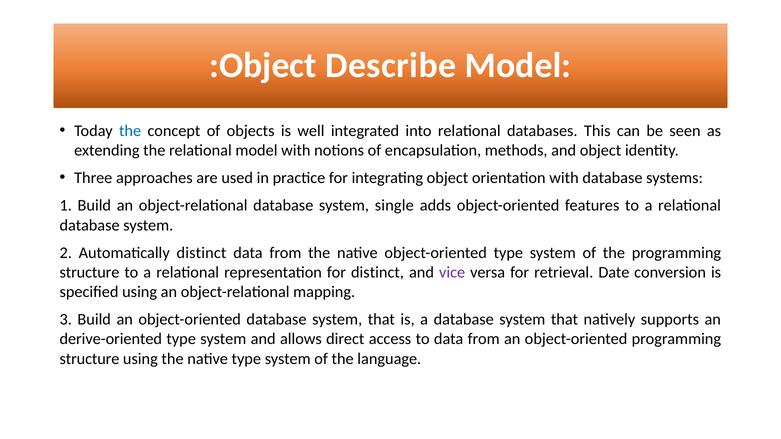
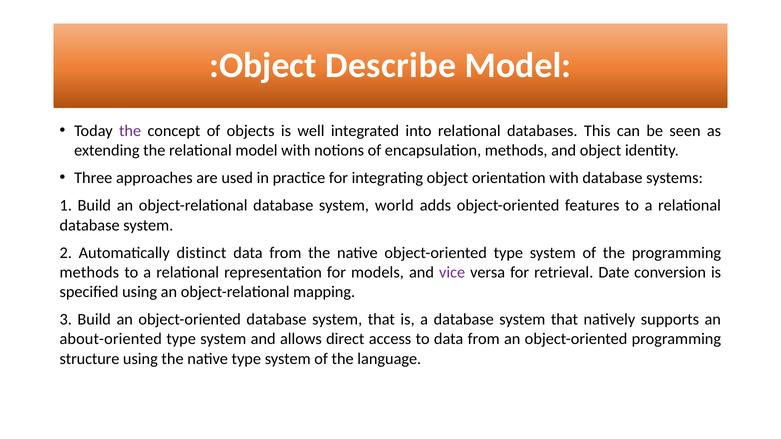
the colour: blue -> purple (130, 131)
single: single -> world (394, 206)
structure: structure -> methods (89, 273)
for distinct: distinct -> models (377, 273)
derive-oriented: derive-oriented -> about-oriented (111, 339)
